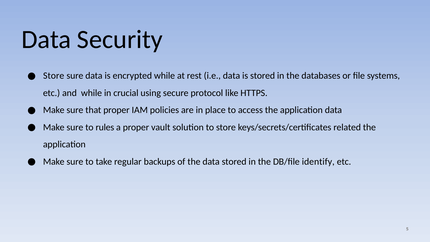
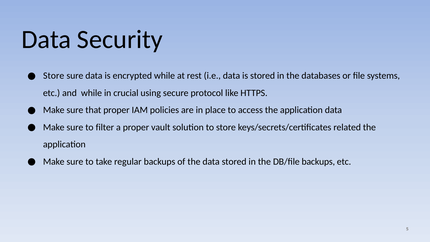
rules: rules -> filter (105, 127)
DB/file identify: identify -> backups (318, 162)
